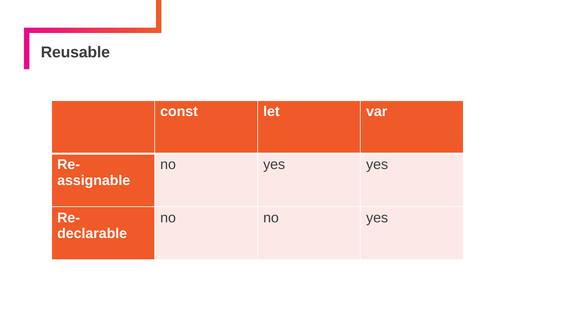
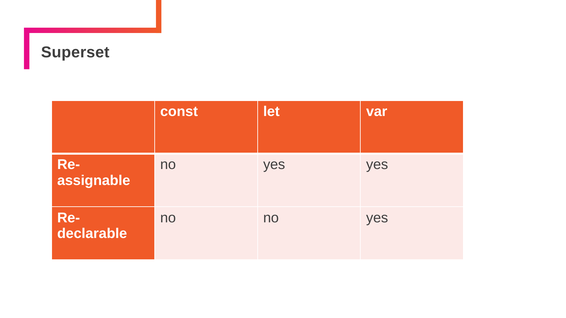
Reusable: Reusable -> Superset (75, 52)
